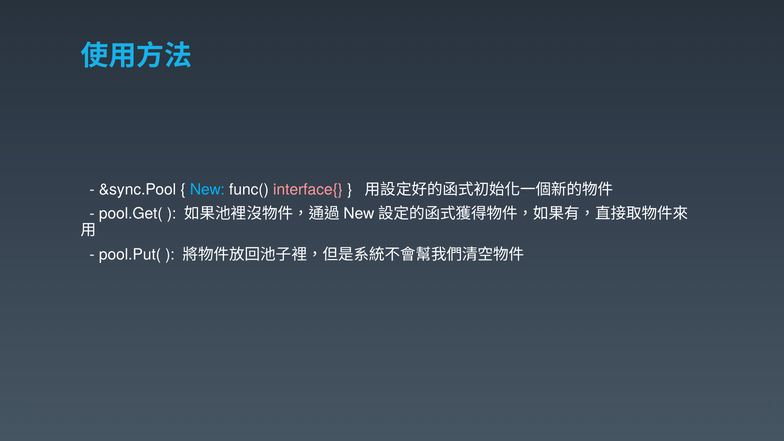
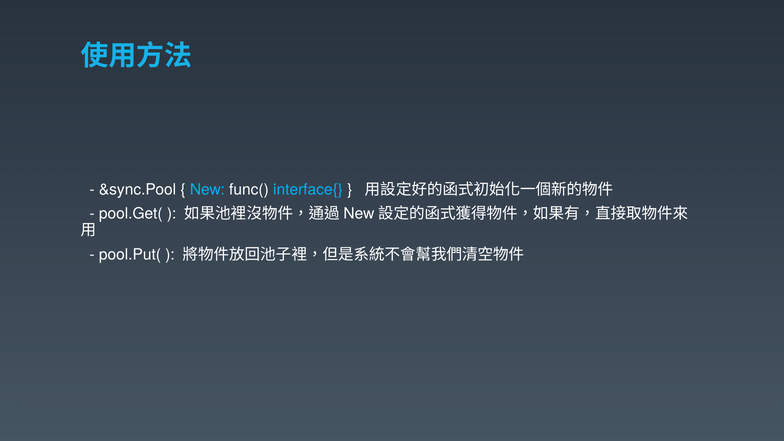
interface{ colour: pink -> light blue (308, 189)
